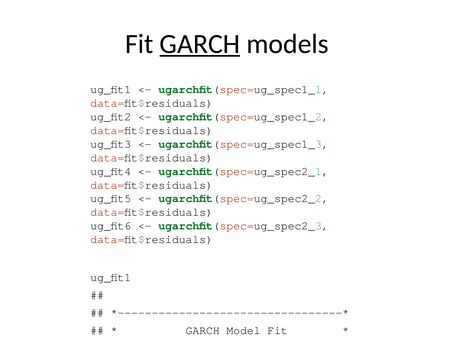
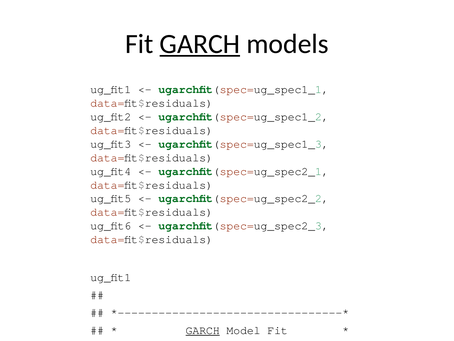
GARCH underline: none -> present (203, 330)
